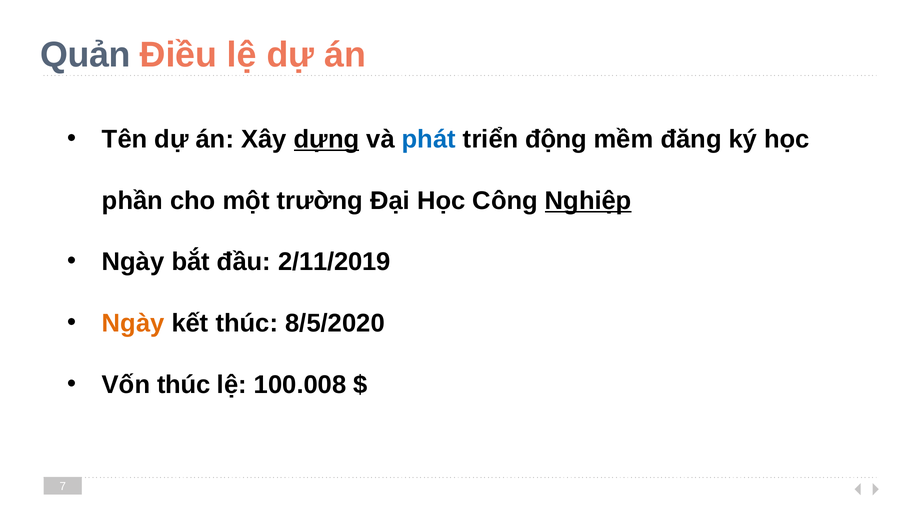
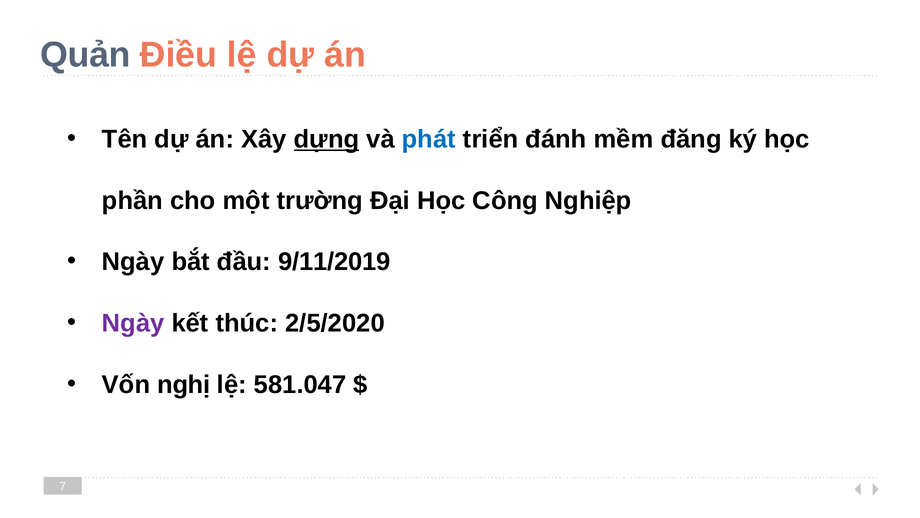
động: động -> đánh (556, 139)
Nghiệp underline: present -> none (588, 200)
2/11/2019: 2/11/2019 -> 9/11/2019 (334, 262)
Ngày colour: orange -> purple (133, 323)
8/5/2020: 8/5/2020 -> 2/5/2020 (335, 323)
Vốn thúc: thúc -> nghị (184, 384)
100.008: 100.008 -> 581.047 (300, 384)
